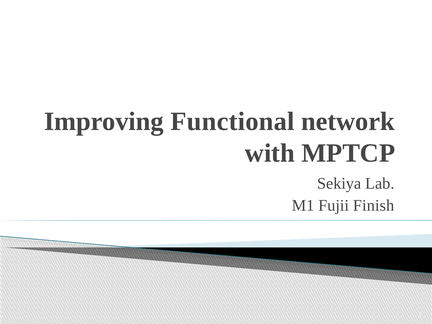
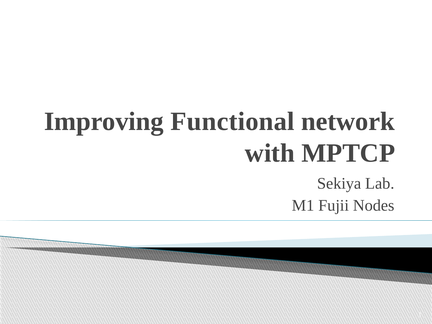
Finish: Finish -> Nodes (374, 205)
